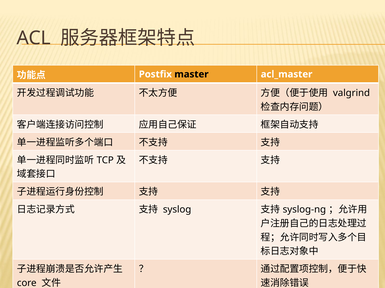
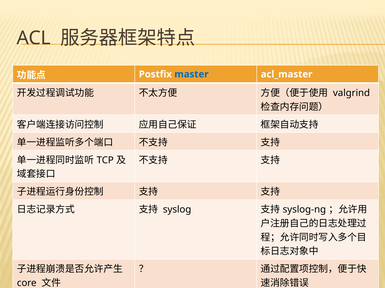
master colour: black -> blue (191, 74)
